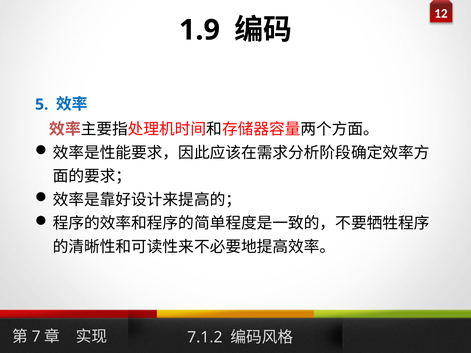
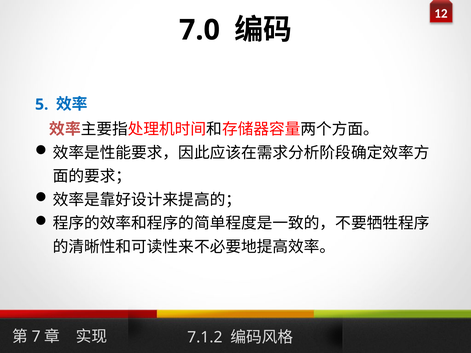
1.9: 1.9 -> 7.0 (199, 30)
